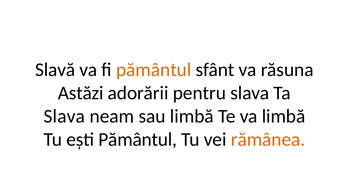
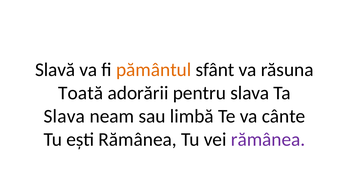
Astăzi: Astăzi -> Toată (81, 93)
va limbă: limbă -> cânte (284, 116)
ești Pământul: Pământul -> Rămânea (138, 140)
rămânea colour: orange -> purple (268, 140)
